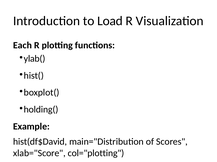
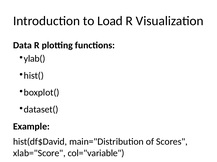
Each: Each -> Data (22, 46)
holding(: holding( -> dataset( (41, 110)
col="plotting: col="plotting -> col="variable (96, 154)
